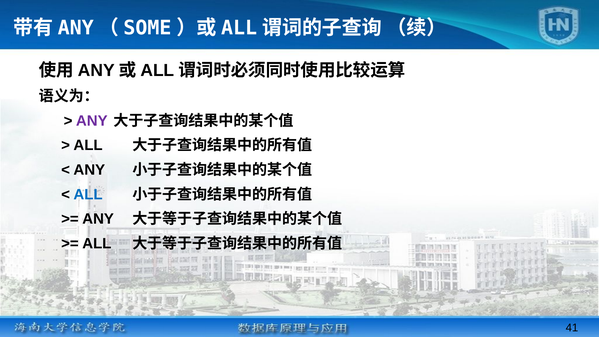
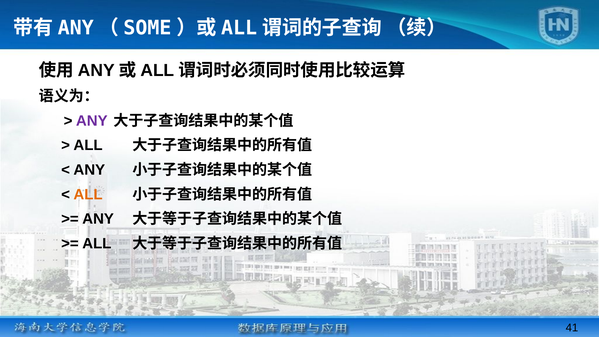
ALL colour: blue -> orange (88, 194)
